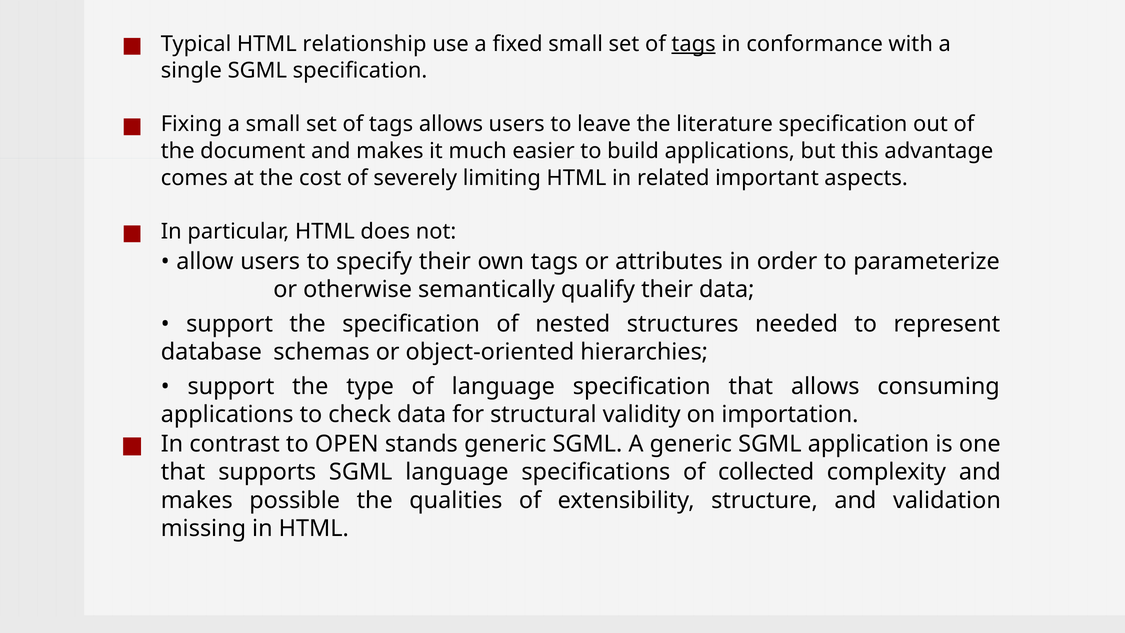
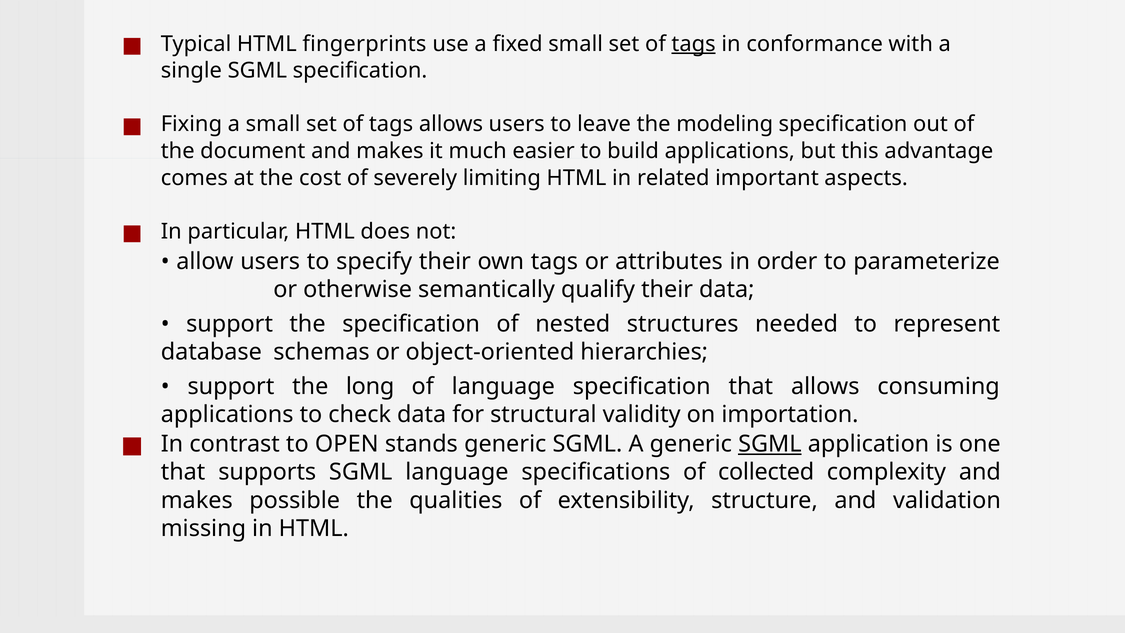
relationship: relationship -> fingerprints (364, 44)
literature: literature -> modeling (725, 124)
type: type -> long (370, 386)
SGML underline: none -> present (770, 444)
